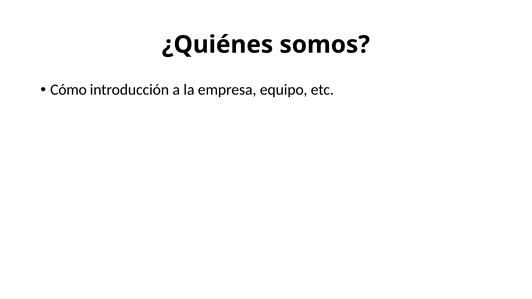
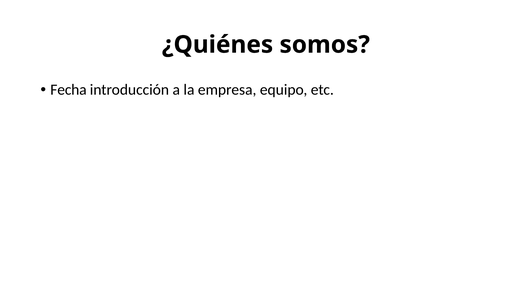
Cómo: Cómo -> Fecha (68, 90)
